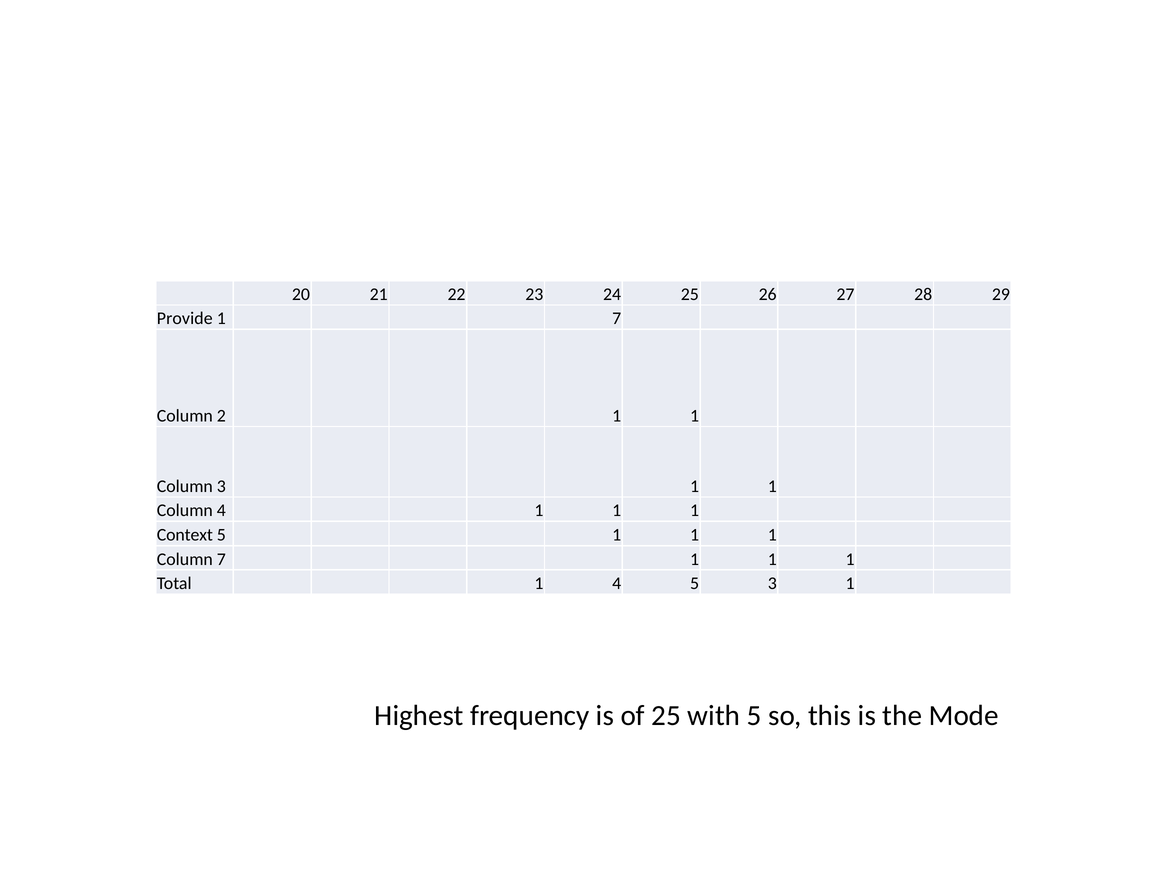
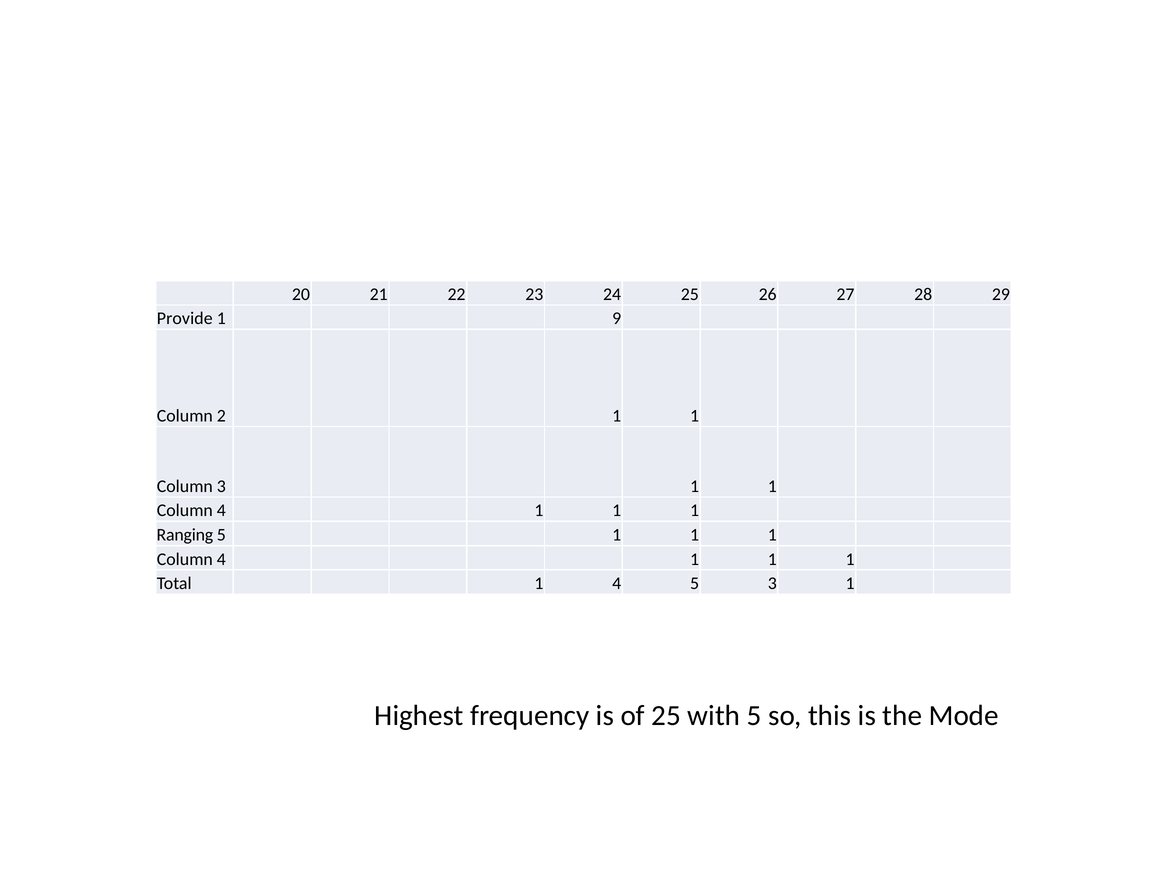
1 7: 7 -> 9 (617, 319)
Context: Context -> Ranging (185, 535)
7: 7 -> 4 (221, 559)
